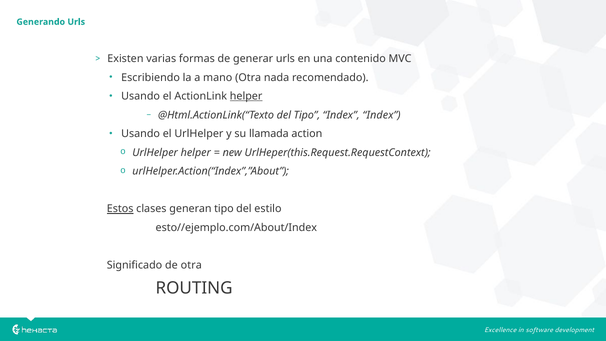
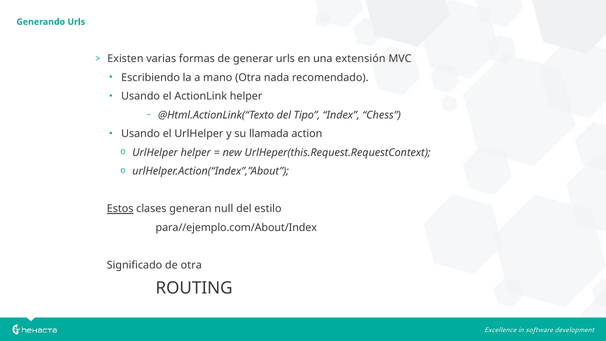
contenido: contenido -> extensión (360, 59)
helper underline: present -> none (246, 96)
Index Index: Index -> Chess (382, 115)
generan tipo: tipo -> null (224, 209)
esto//ejemplo.com/About/Index: esto//ejemplo.com/About/Index -> para//ejemplo.com/About/Index (236, 228)
